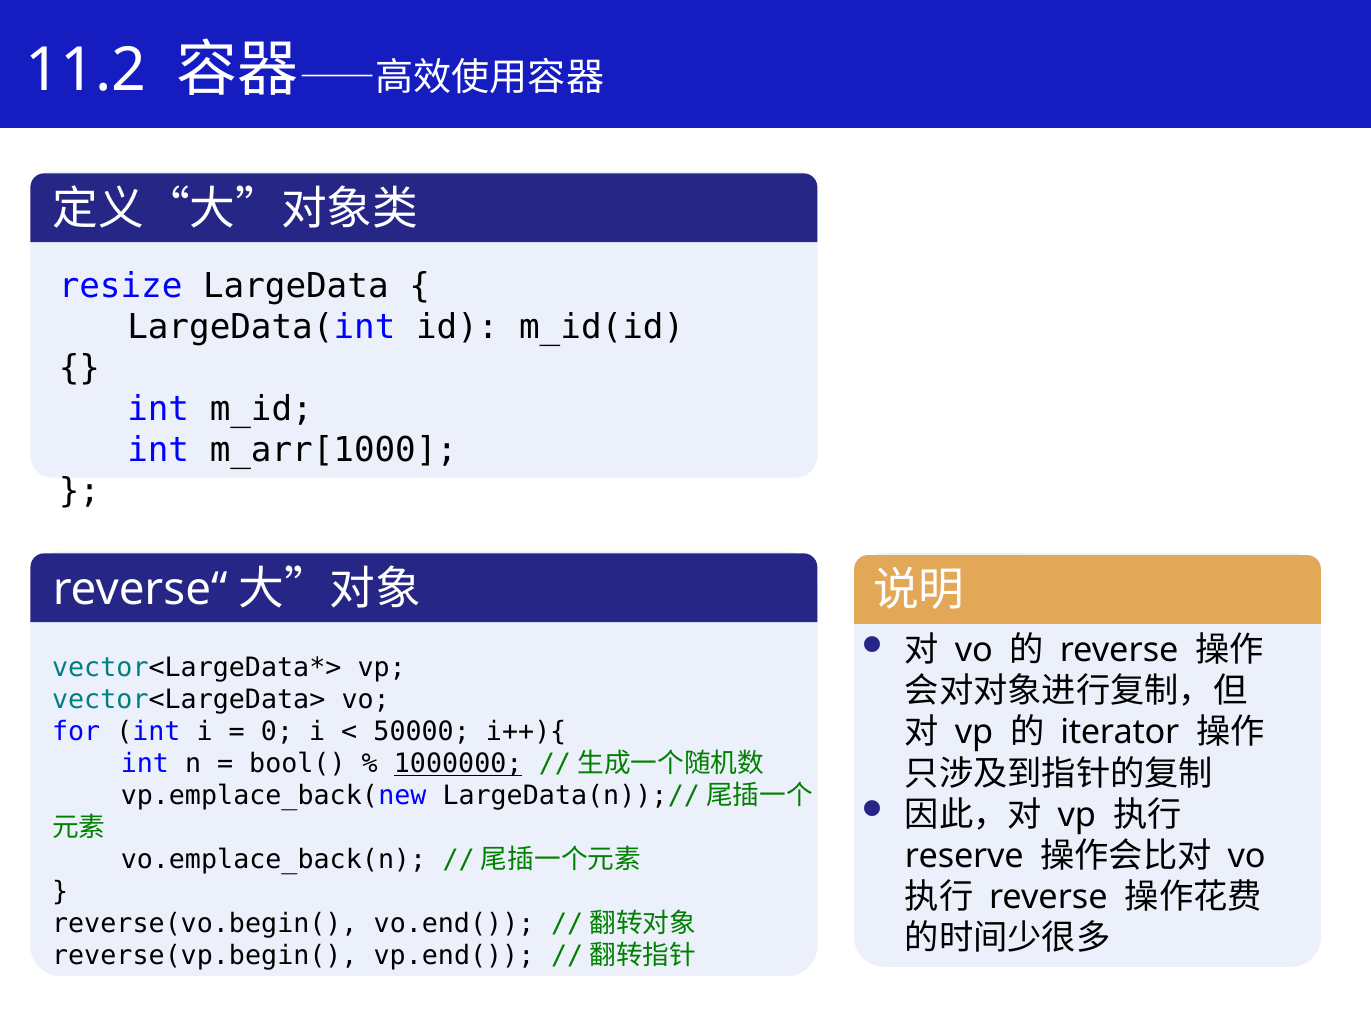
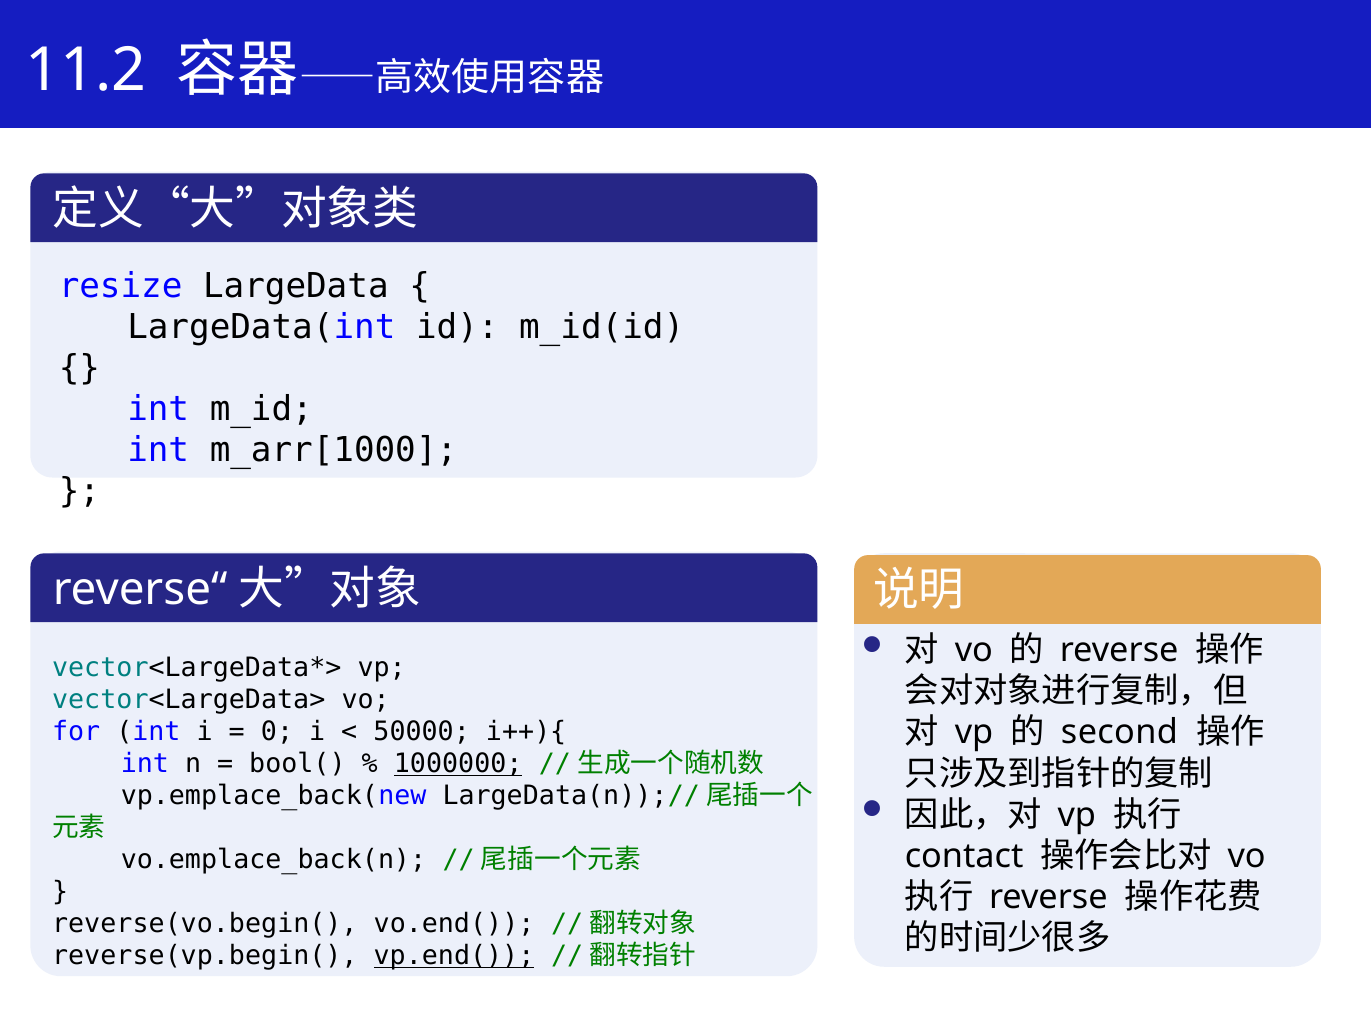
iterator: iterator -> second (1119, 733)
reserve: reserve -> contact (964, 856)
vp.end( underline: none -> present (454, 956)
